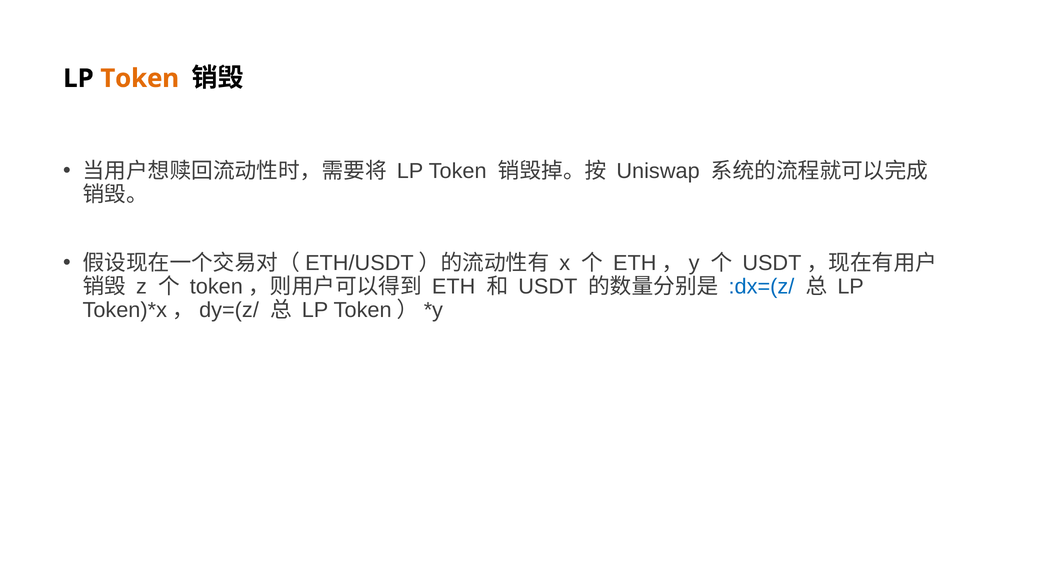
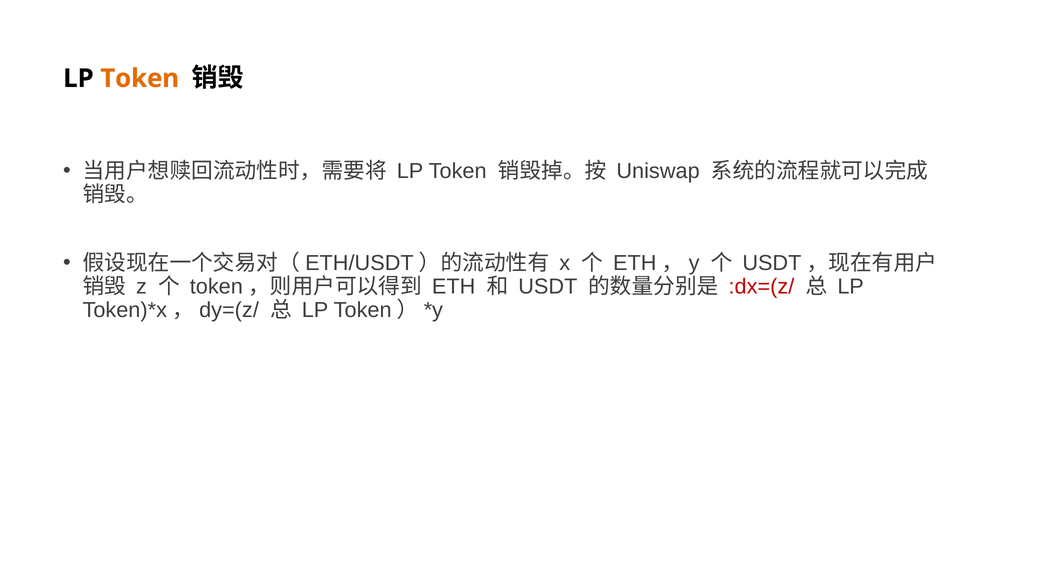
:dx=(z/ colour: blue -> red (761, 287)
